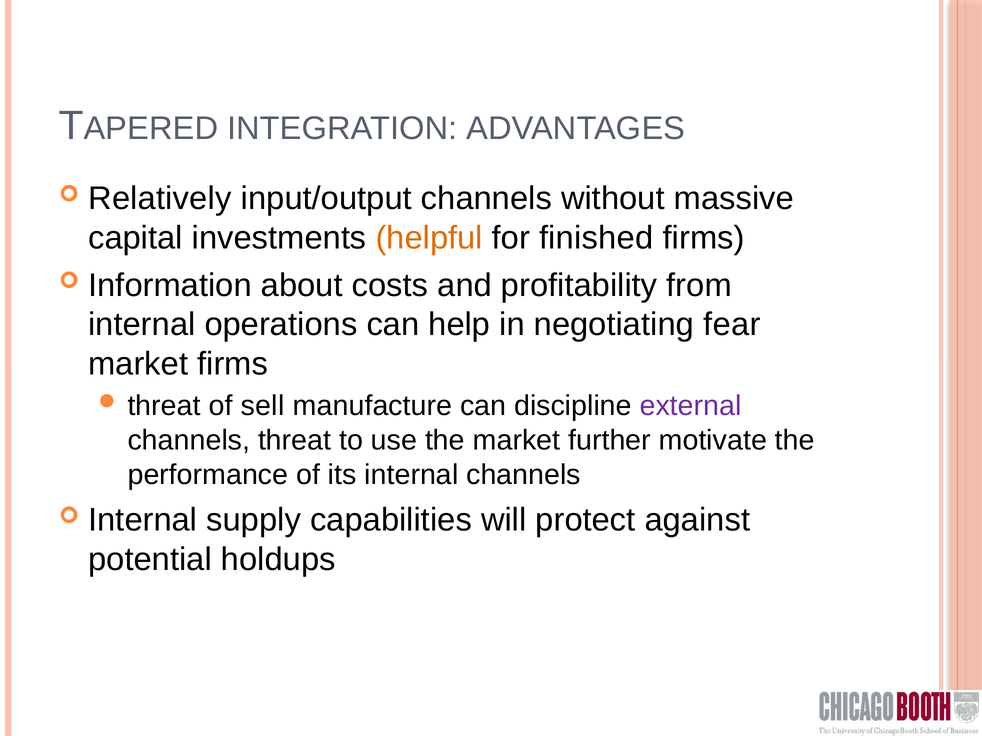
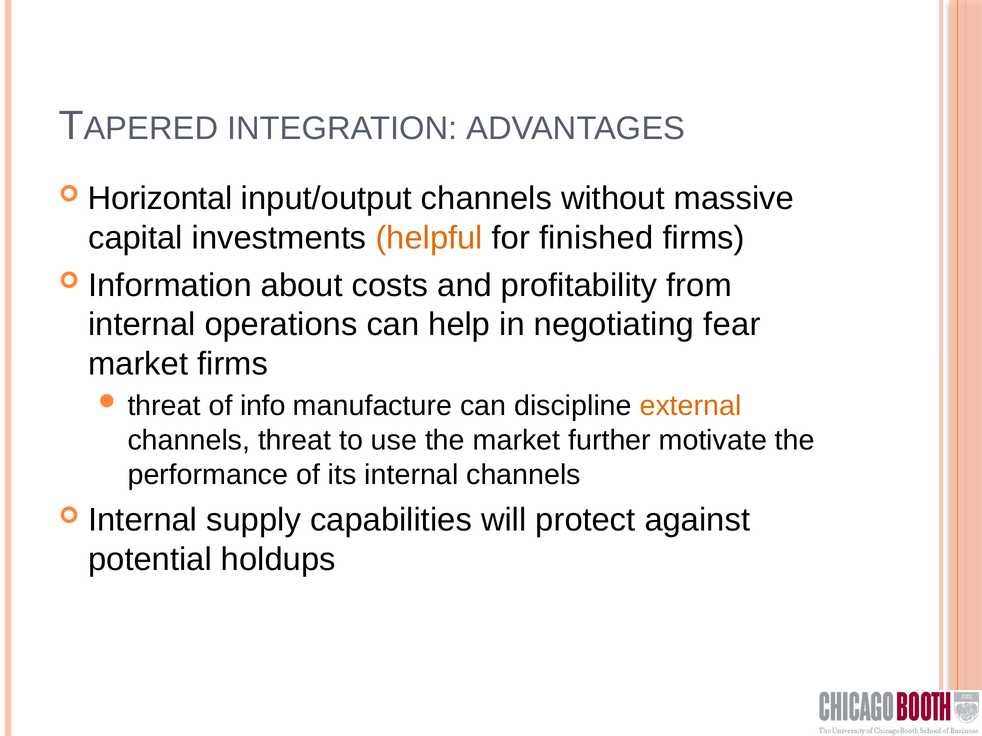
Relatively: Relatively -> Horizontal (160, 199)
sell: sell -> info (263, 406)
external colour: purple -> orange (691, 406)
